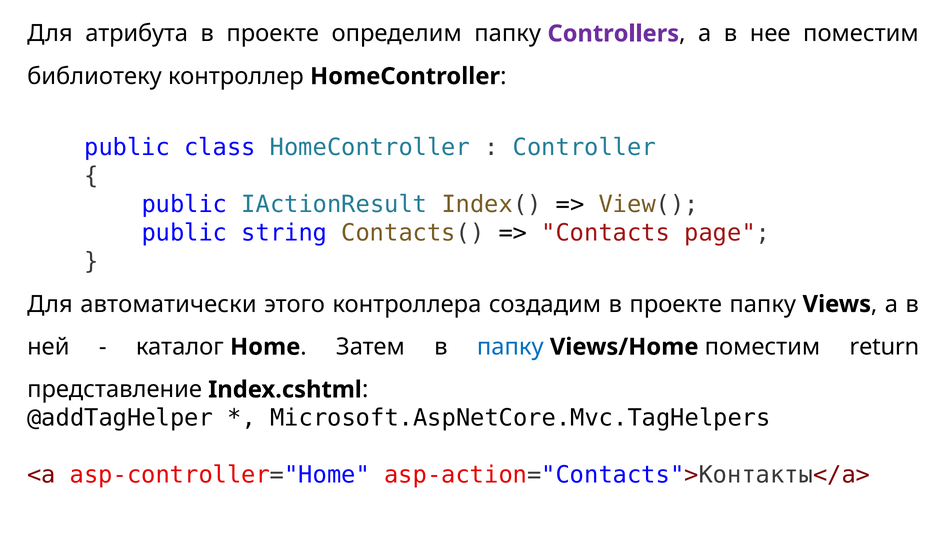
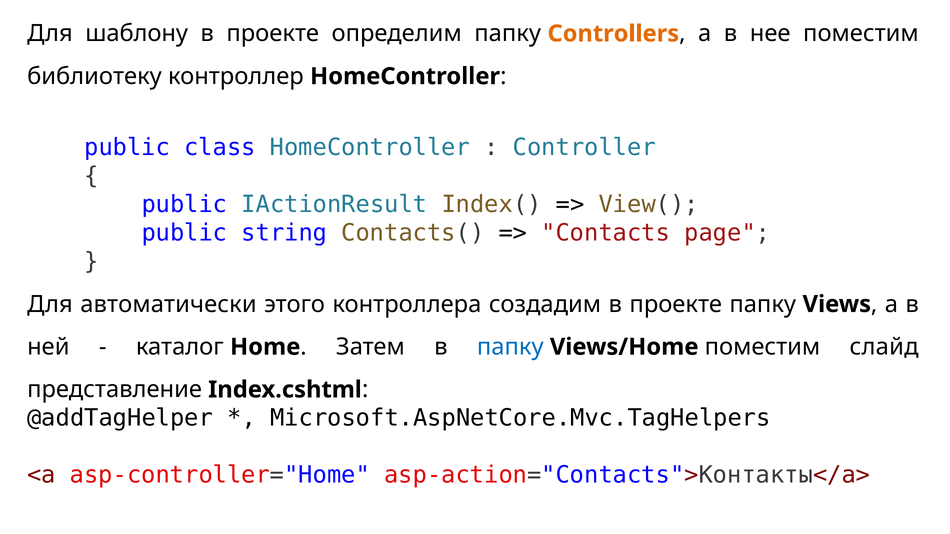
атрибута: атрибута -> шаблону (137, 34)
Controllers colour: purple -> orange (613, 34)
return: return -> слайд (884, 347)
